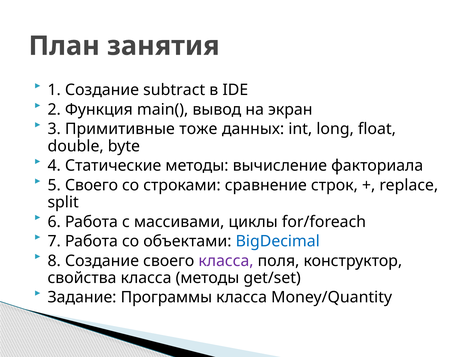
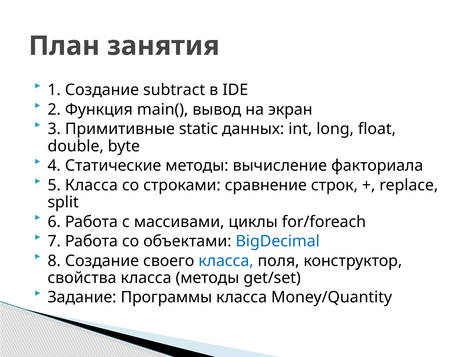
тоже: тоже -> static (198, 129)
5 Своего: Своего -> Класса (91, 185)
класса colour: purple -> blue (226, 261)
